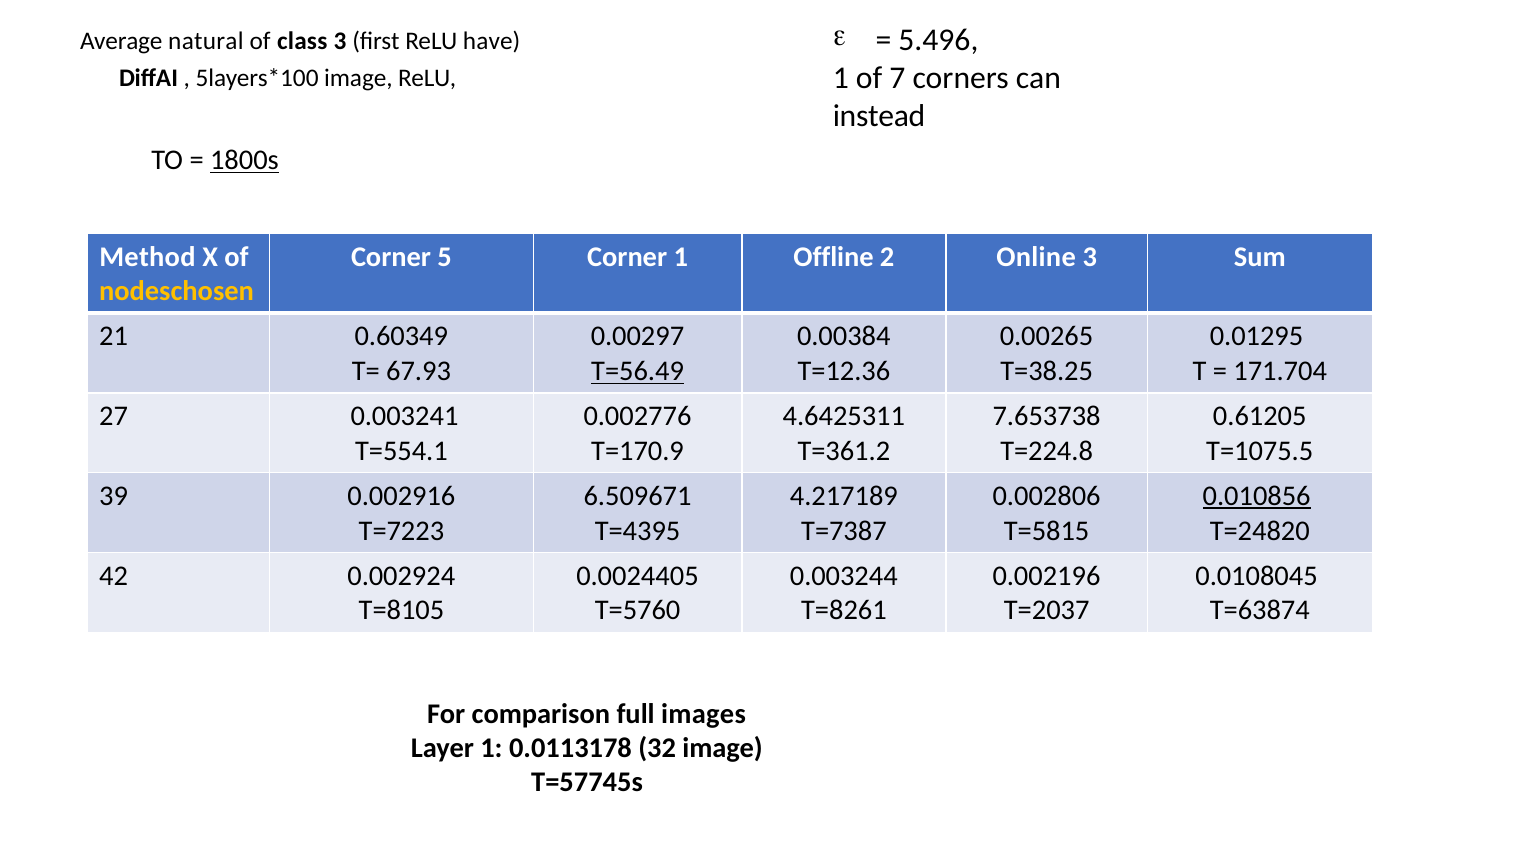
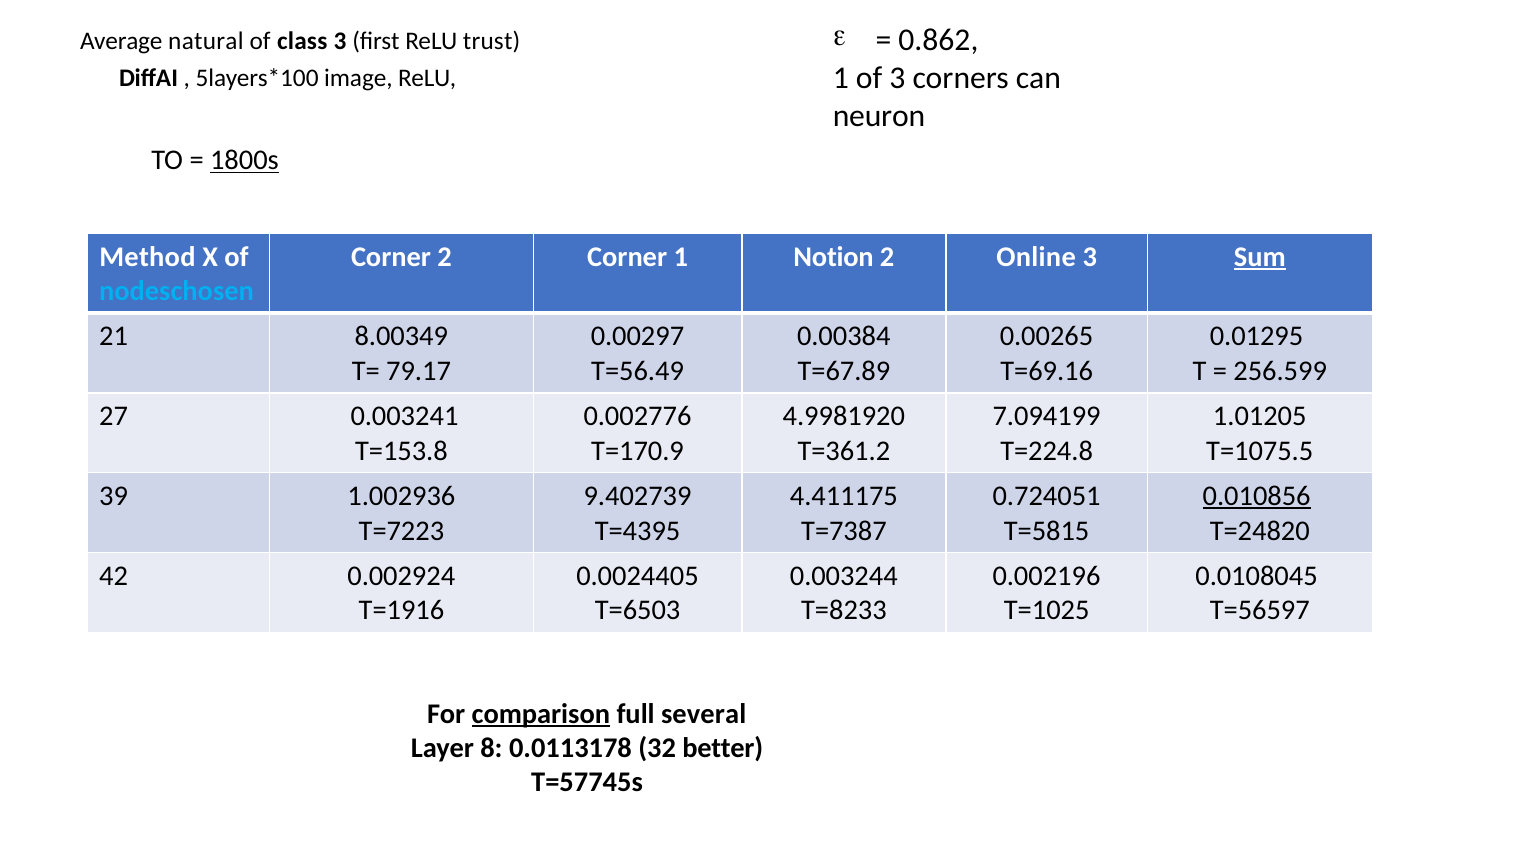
have: have -> trust (492, 41)
5.496: 5.496 -> 0.862 (938, 40)
of 7: 7 -> 3 (897, 78)
instead: instead -> neuron (879, 116)
Corner 5: 5 -> 2 (445, 257)
Offline: Offline -> Notion (834, 257)
Sum underline: none -> present (1260, 257)
nodeschosen colour: yellow -> light blue (177, 292)
0.60349: 0.60349 -> 8.00349 (401, 337)
67.93: 67.93 -> 79.17 (419, 371)
T=56.49 underline: present -> none (638, 371)
T=12.36: T=12.36 -> T=67.89 (844, 371)
T=38.25: T=38.25 -> T=69.16 (1047, 371)
171.704: 171.704 -> 256.599 (1280, 371)
4.6425311: 4.6425311 -> 4.9981920 (844, 416)
7.653738: 7.653738 -> 7.094199 (1047, 416)
0.61205: 0.61205 -> 1.01205 (1260, 416)
T=554.1: T=554.1 -> T=153.8 (401, 451)
0.002916: 0.002916 -> 1.002936 (401, 496)
6.509671: 6.509671 -> 9.402739 (638, 496)
4.217189: 4.217189 -> 4.411175 (844, 496)
0.002806: 0.002806 -> 0.724051 (1047, 496)
T=8105: T=8105 -> T=1916 (401, 611)
T=5760: T=5760 -> T=6503 (638, 611)
T=8261: T=8261 -> T=8233 (844, 611)
T=2037: T=2037 -> T=1025 (1047, 611)
T=63874: T=63874 -> T=56597 (1260, 611)
comparison underline: none -> present (541, 714)
images: images -> several (704, 714)
Layer 1: 1 -> 8 (491, 748)
32 image: image -> better (723, 748)
